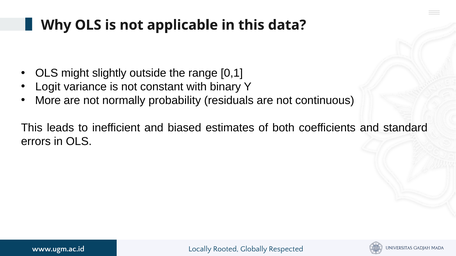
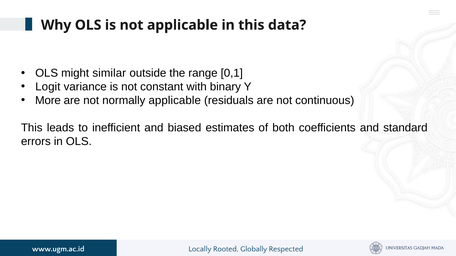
slightly: slightly -> similar (109, 73)
normally probability: probability -> applicable (175, 101)
